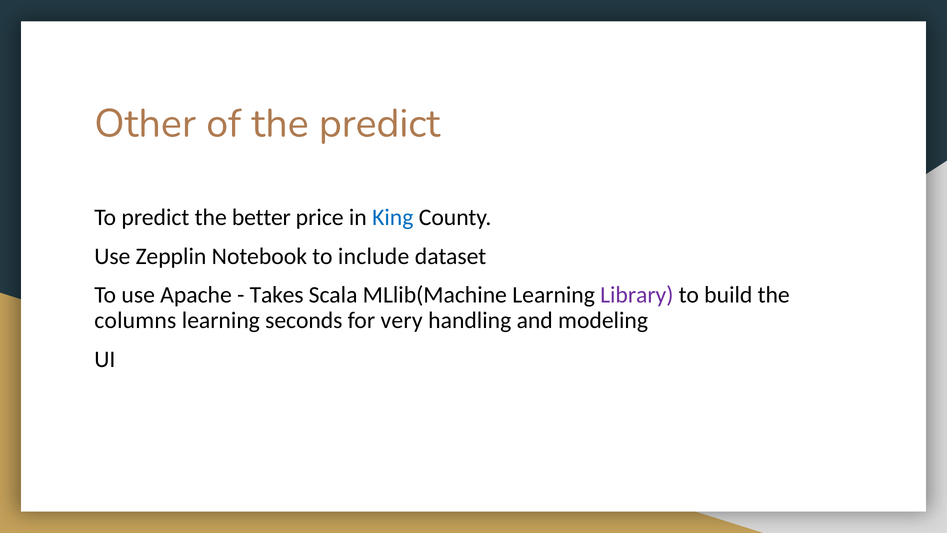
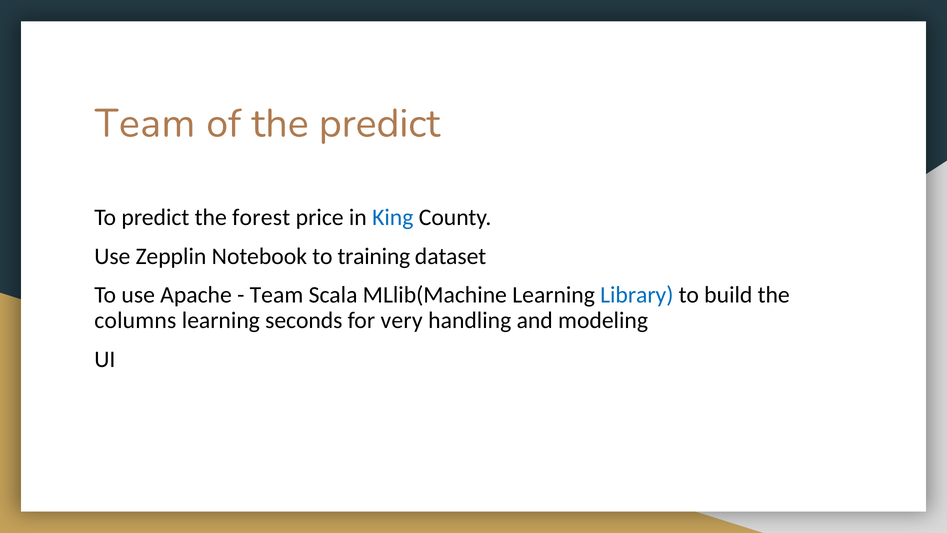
Other: Other -> Team (145, 123)
better: better -> forest (261, 217)
include: include -> training (374, 256)
Takes: Takes -> Team (276, 295)
Library colour: purple -> blue (637, 295)
